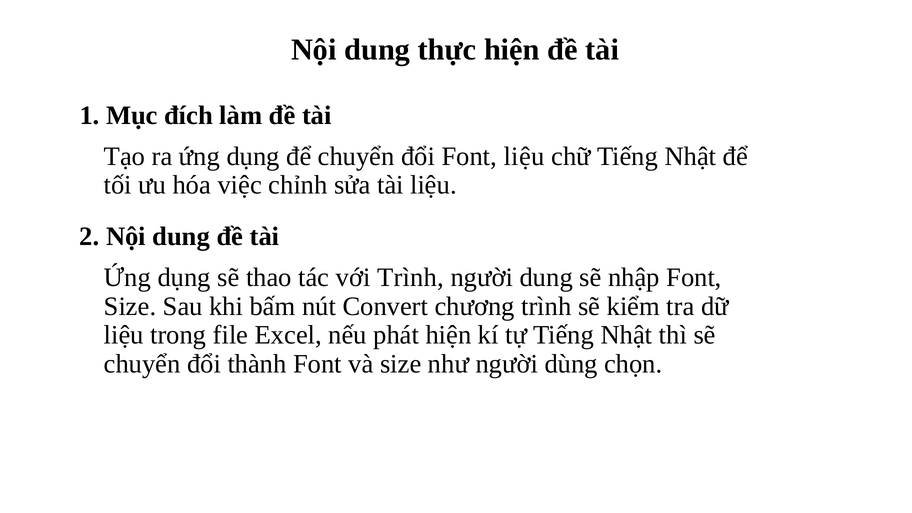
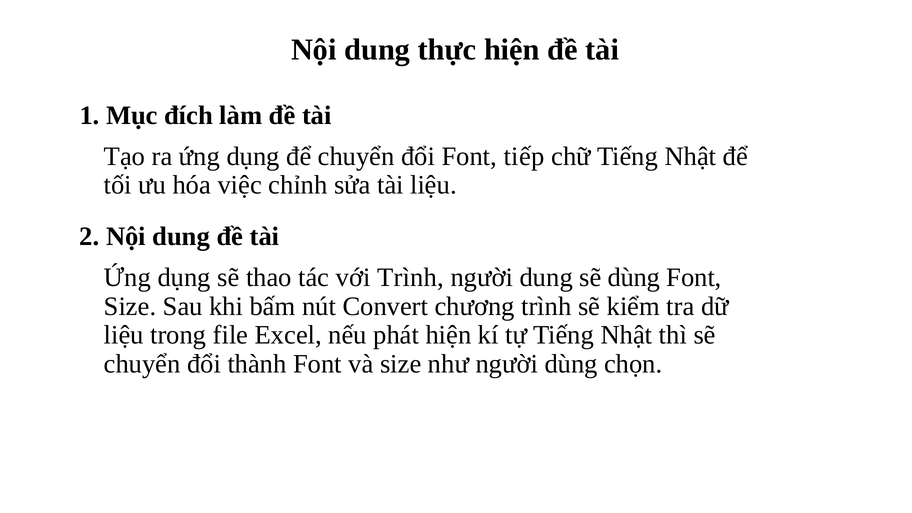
Font liệu: liệu -> tiếp (524, 156)
sẽ nhập: nhập -> dùng (634, 278)
